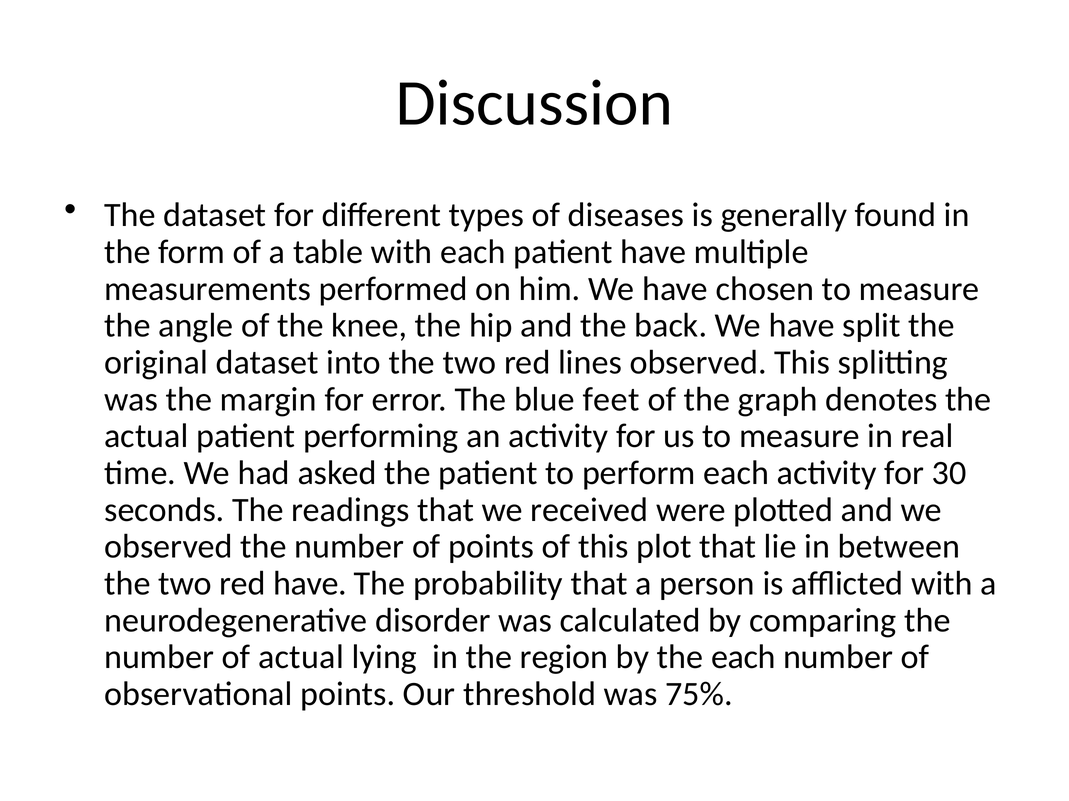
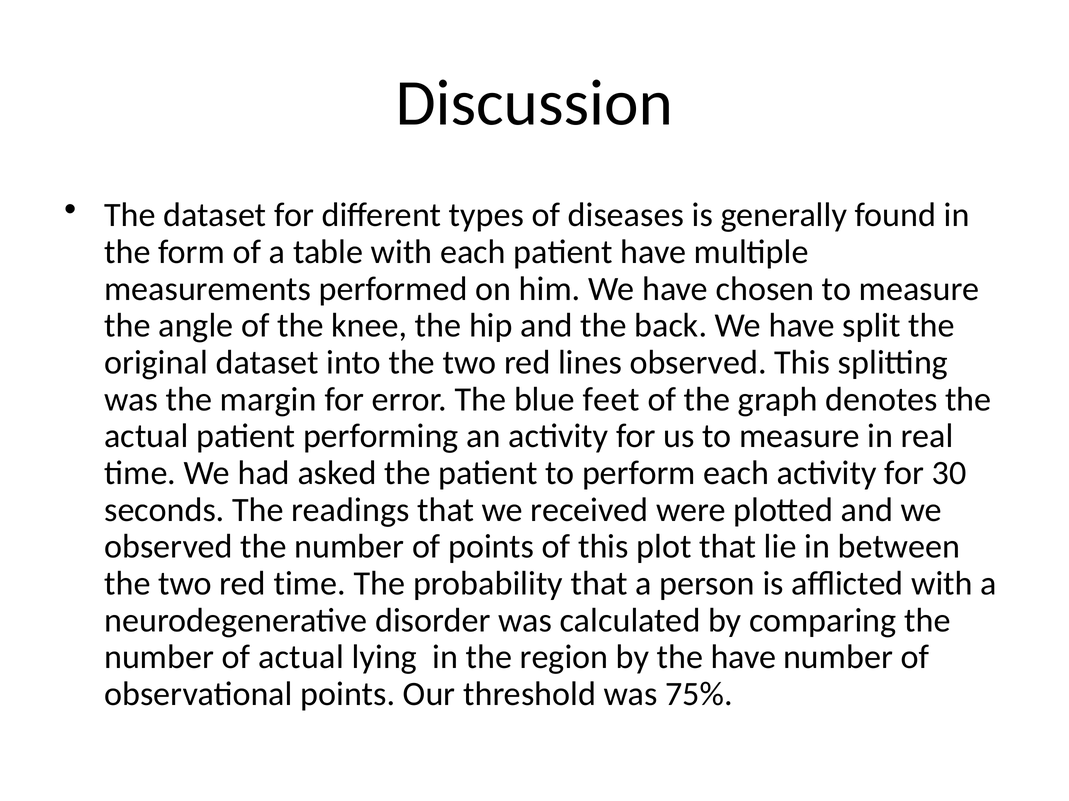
red have: have -> time (310, 584)
the each: each -> have (743, 658)
